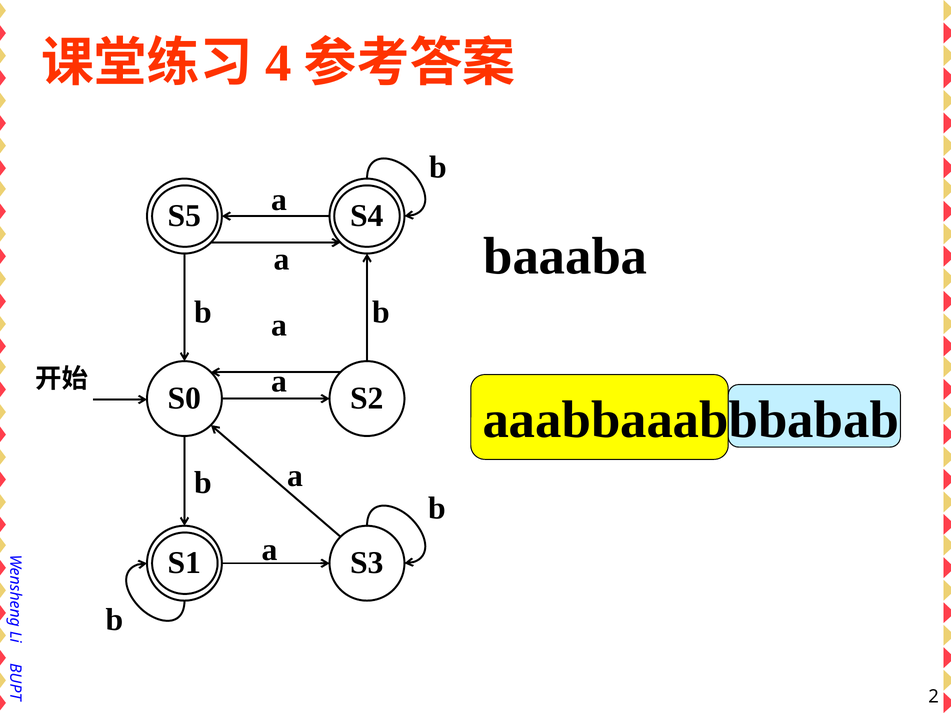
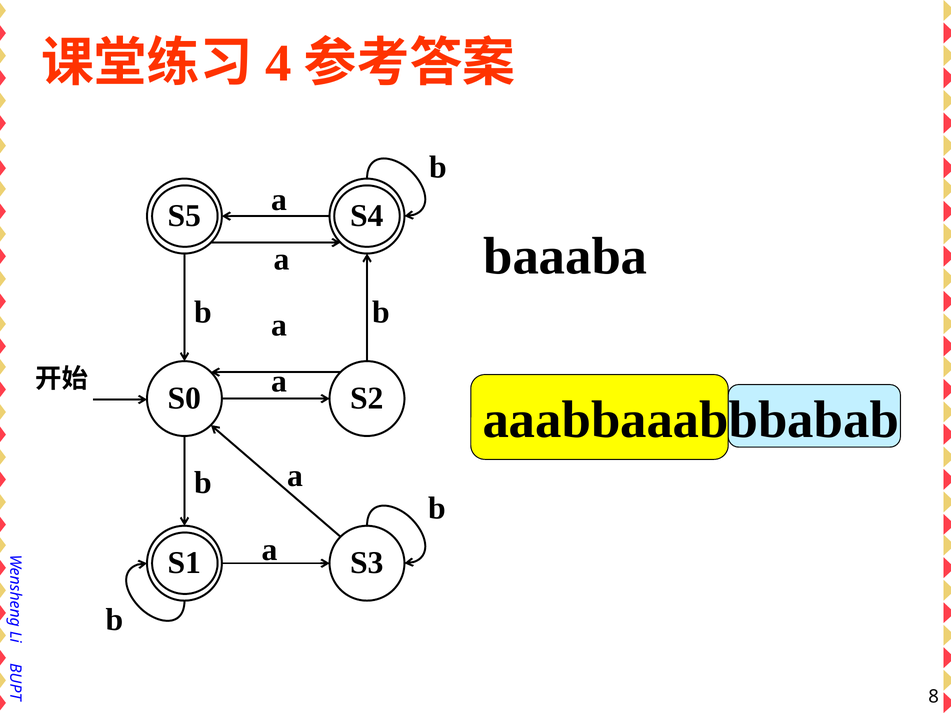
2: 2 -> 8 (934, 697)
